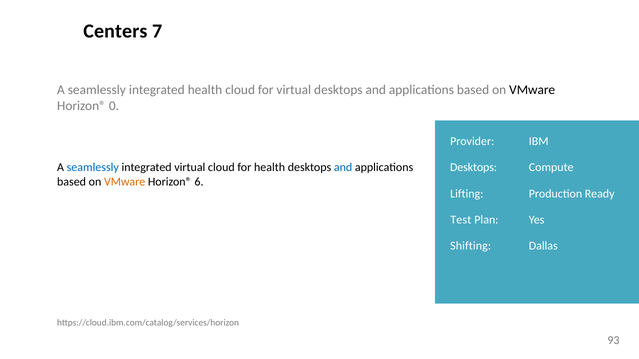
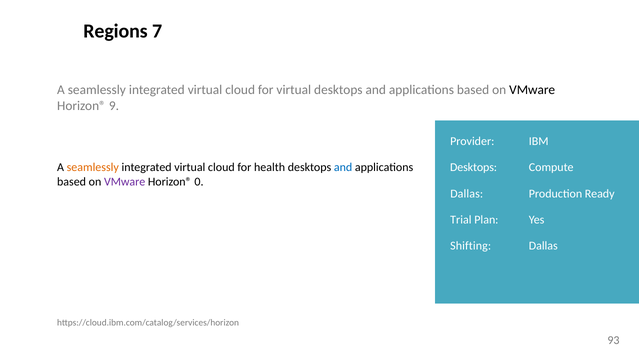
Centers: Centers -> Regions (116, 31)
health: health -> virtual (205, 90)
0: 0 -> 9 (114, 106)
seamlessly colour: blue -> orange (93, 168)
VMware colour: orange -> purple (125, 182)
6: 6 -> 0 (199, 182)
Lifting: Lifting -> Dallas (467, 194)
Test: Test -> Trial (461, 220)
